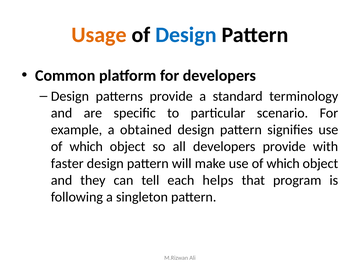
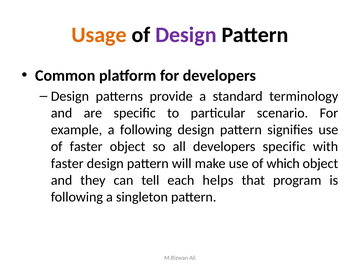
Design colour: blue -> purple (186, 35)
a obtained: obtained -> following (146, 130)
which: which -> faster (86, 147)
developers provide: provide -> specific (284, 147)
